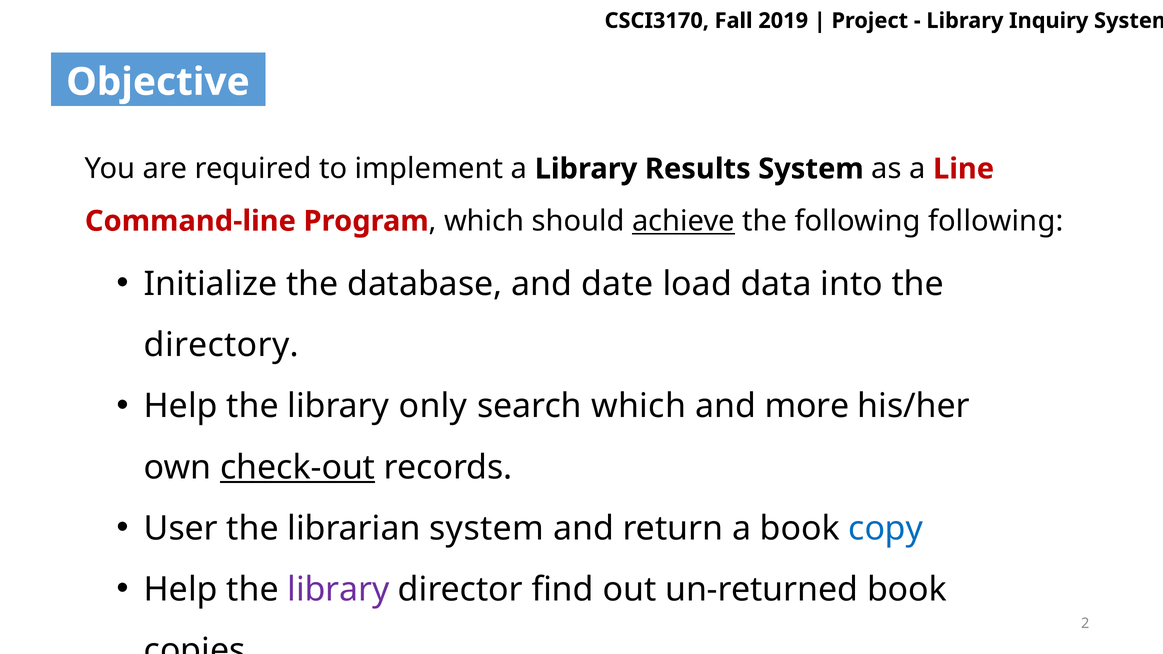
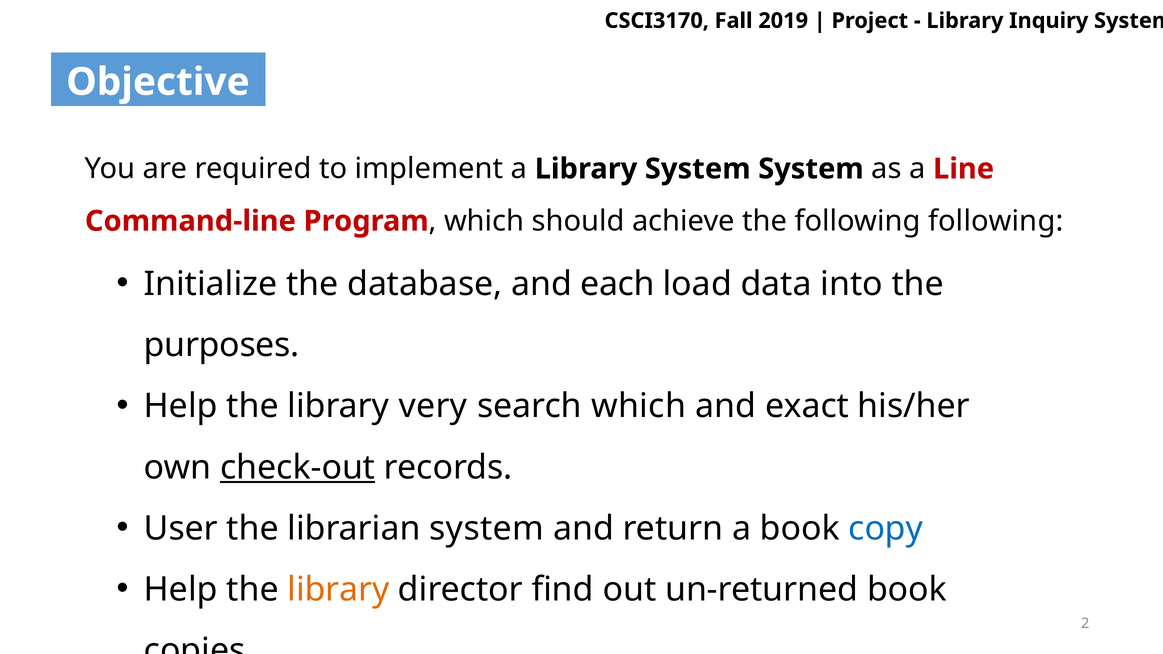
Library Results: Results -> System (698, 169)
achieve underline: present -> none (684, 221)
date: date -> each (618, 284)
directory: directory -> purposes (222, 345)
only: only -> very (433, 406)
more: more -> exact (807, 406)
library colour: purple -> orange (338, 590)
